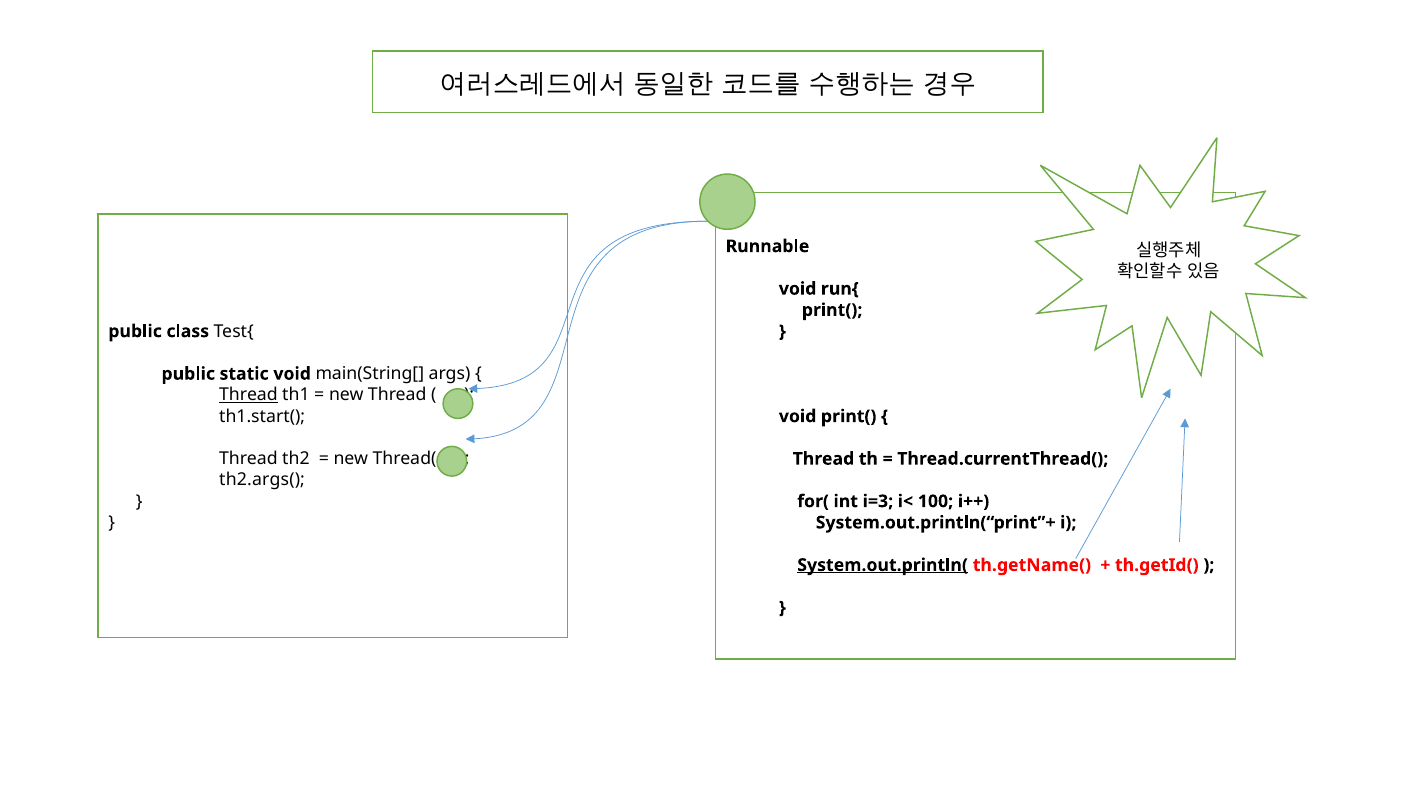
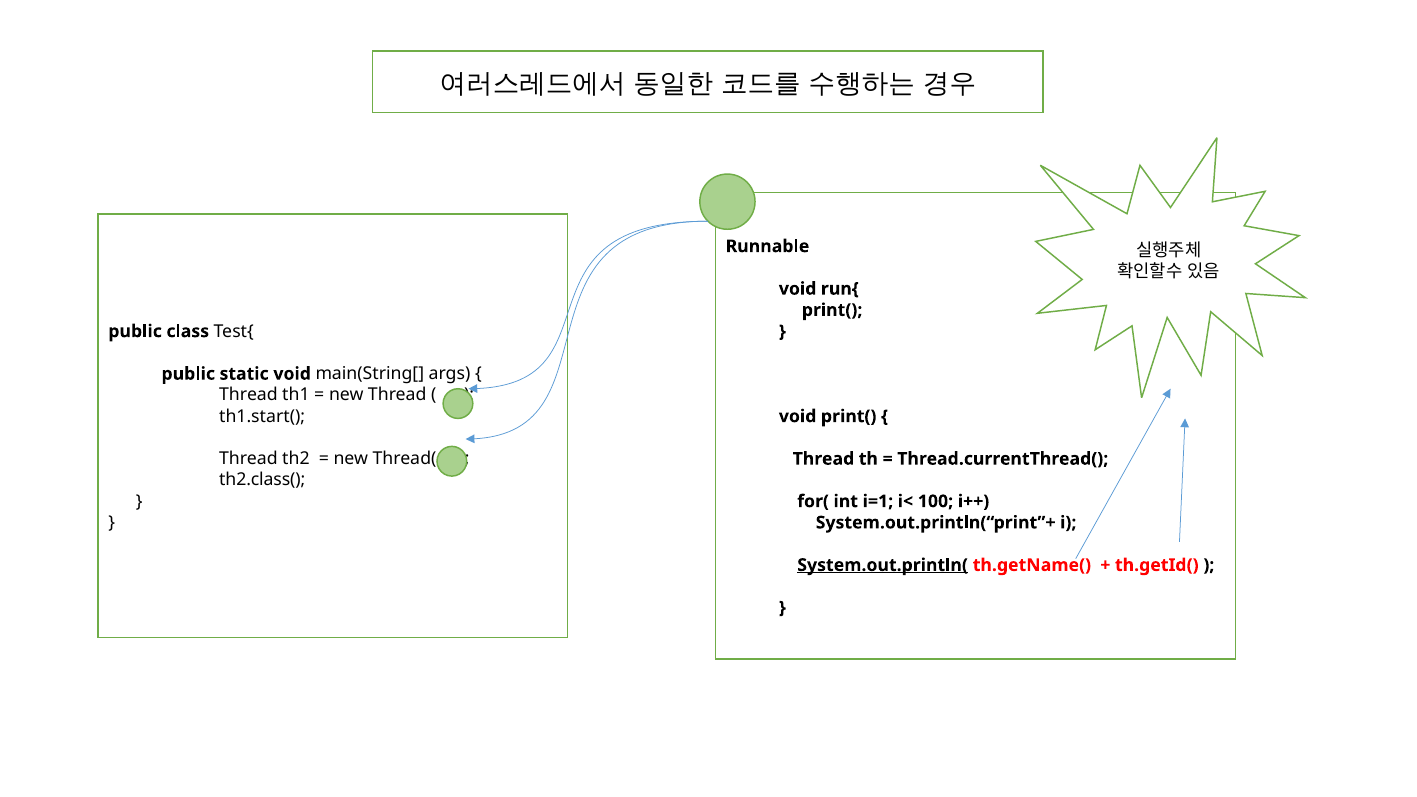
Thread underline: present -> none (248, 395)
th2.args(: th2.args( -> th2.class( (262, 480)
i=3: i=3 -> i=1 (878, 501)
